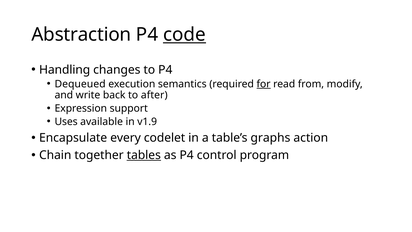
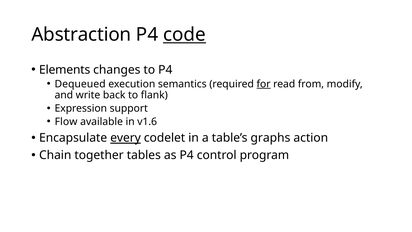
Handling: Handling -> Elements (65, 70)
after: after -> flank (154, 95)
Uses: Uses -> Flow (66, 122)
v1.9: v1.9 -> v1.6 (147, 122)
every underline: none -> present (126, 138)
tables underline: present -> none (144, 155)
